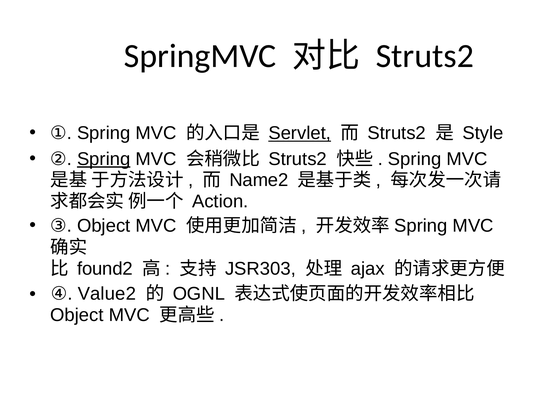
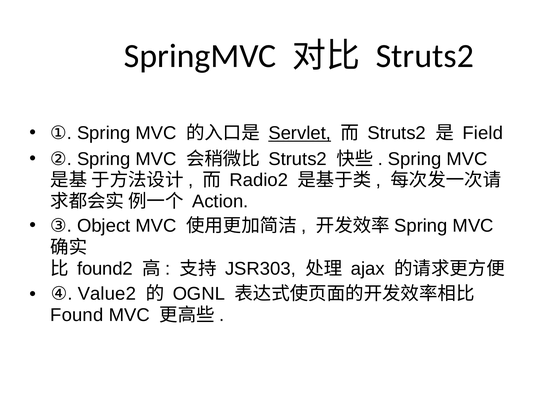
Style: Style -> Field (483, 133)
Spring underline: present -> none (104, 159)
Name2: Name2 -> Radio2 (259, 180)
Object: Object -> Found (77, 316)
